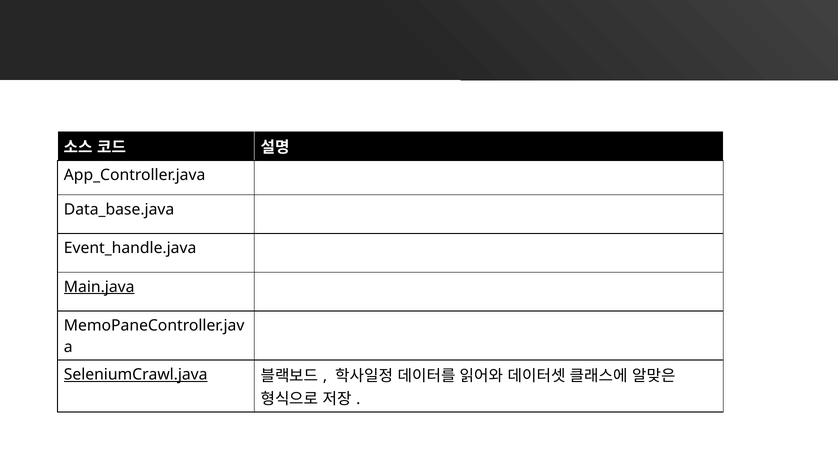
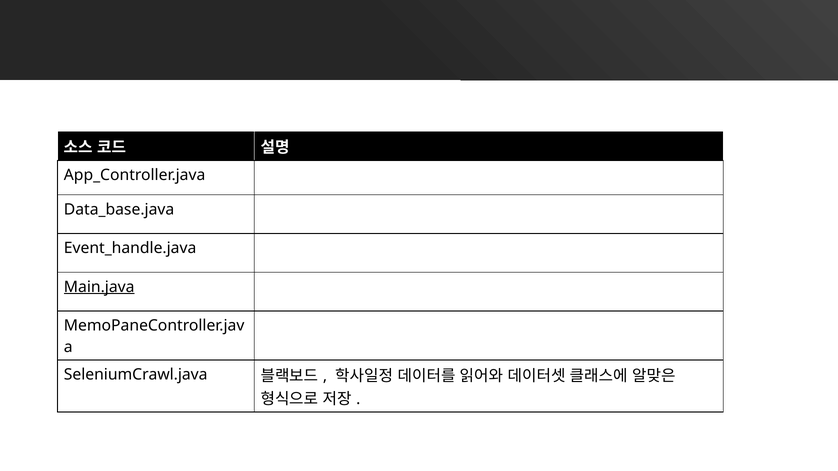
SeleniumCrawl.java underline: present -> none (136, 375)
